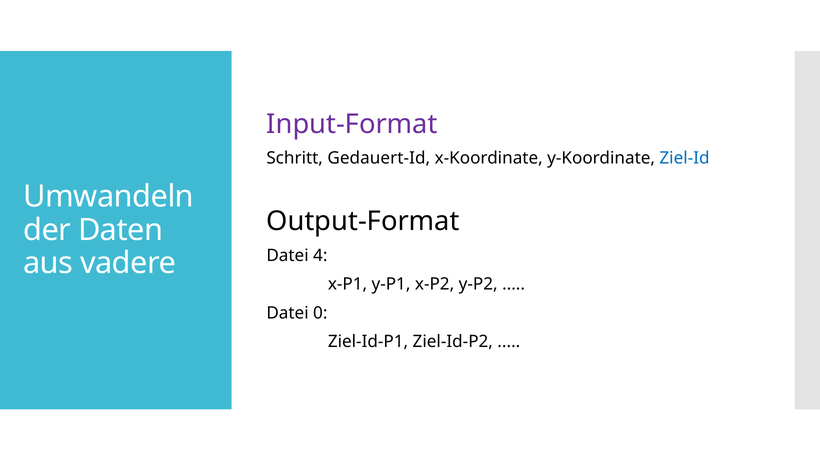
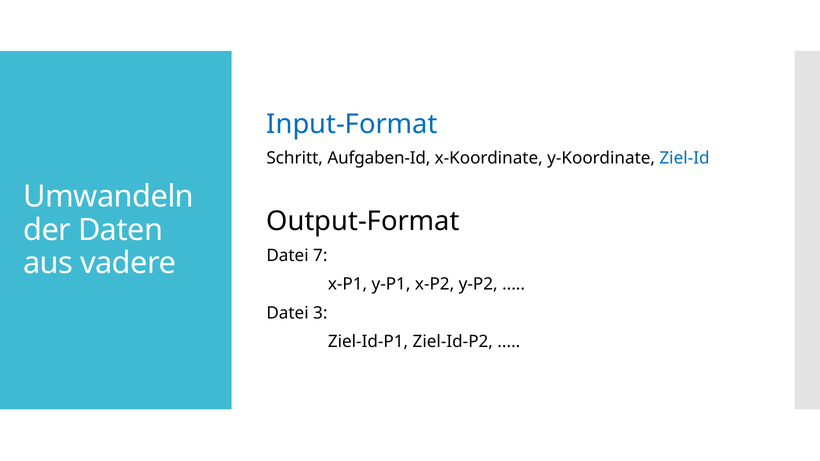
Input-Format colour: purple -> blue (352, 124)
Gedauert-Id: Gedauert-Id -> Aufgaben-Id (379, 158)
4: 4 -> 7 (320, 256)
0: 0 -> 3 (320, 313)
